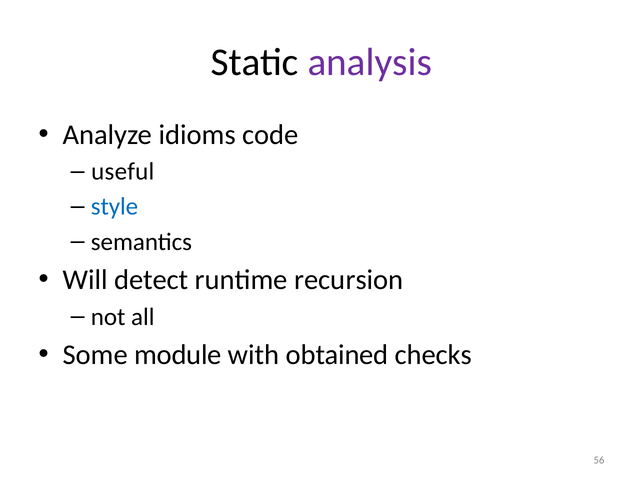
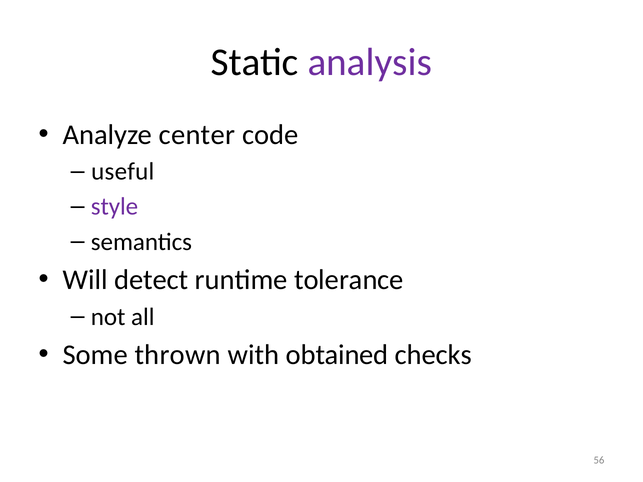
idioms: idioms -> center (197, 135)
style colour: blue -> purple (114, 207)
recursion: recursion -> tolerance (349, 280)
module: module -> thrown (178, 355)
